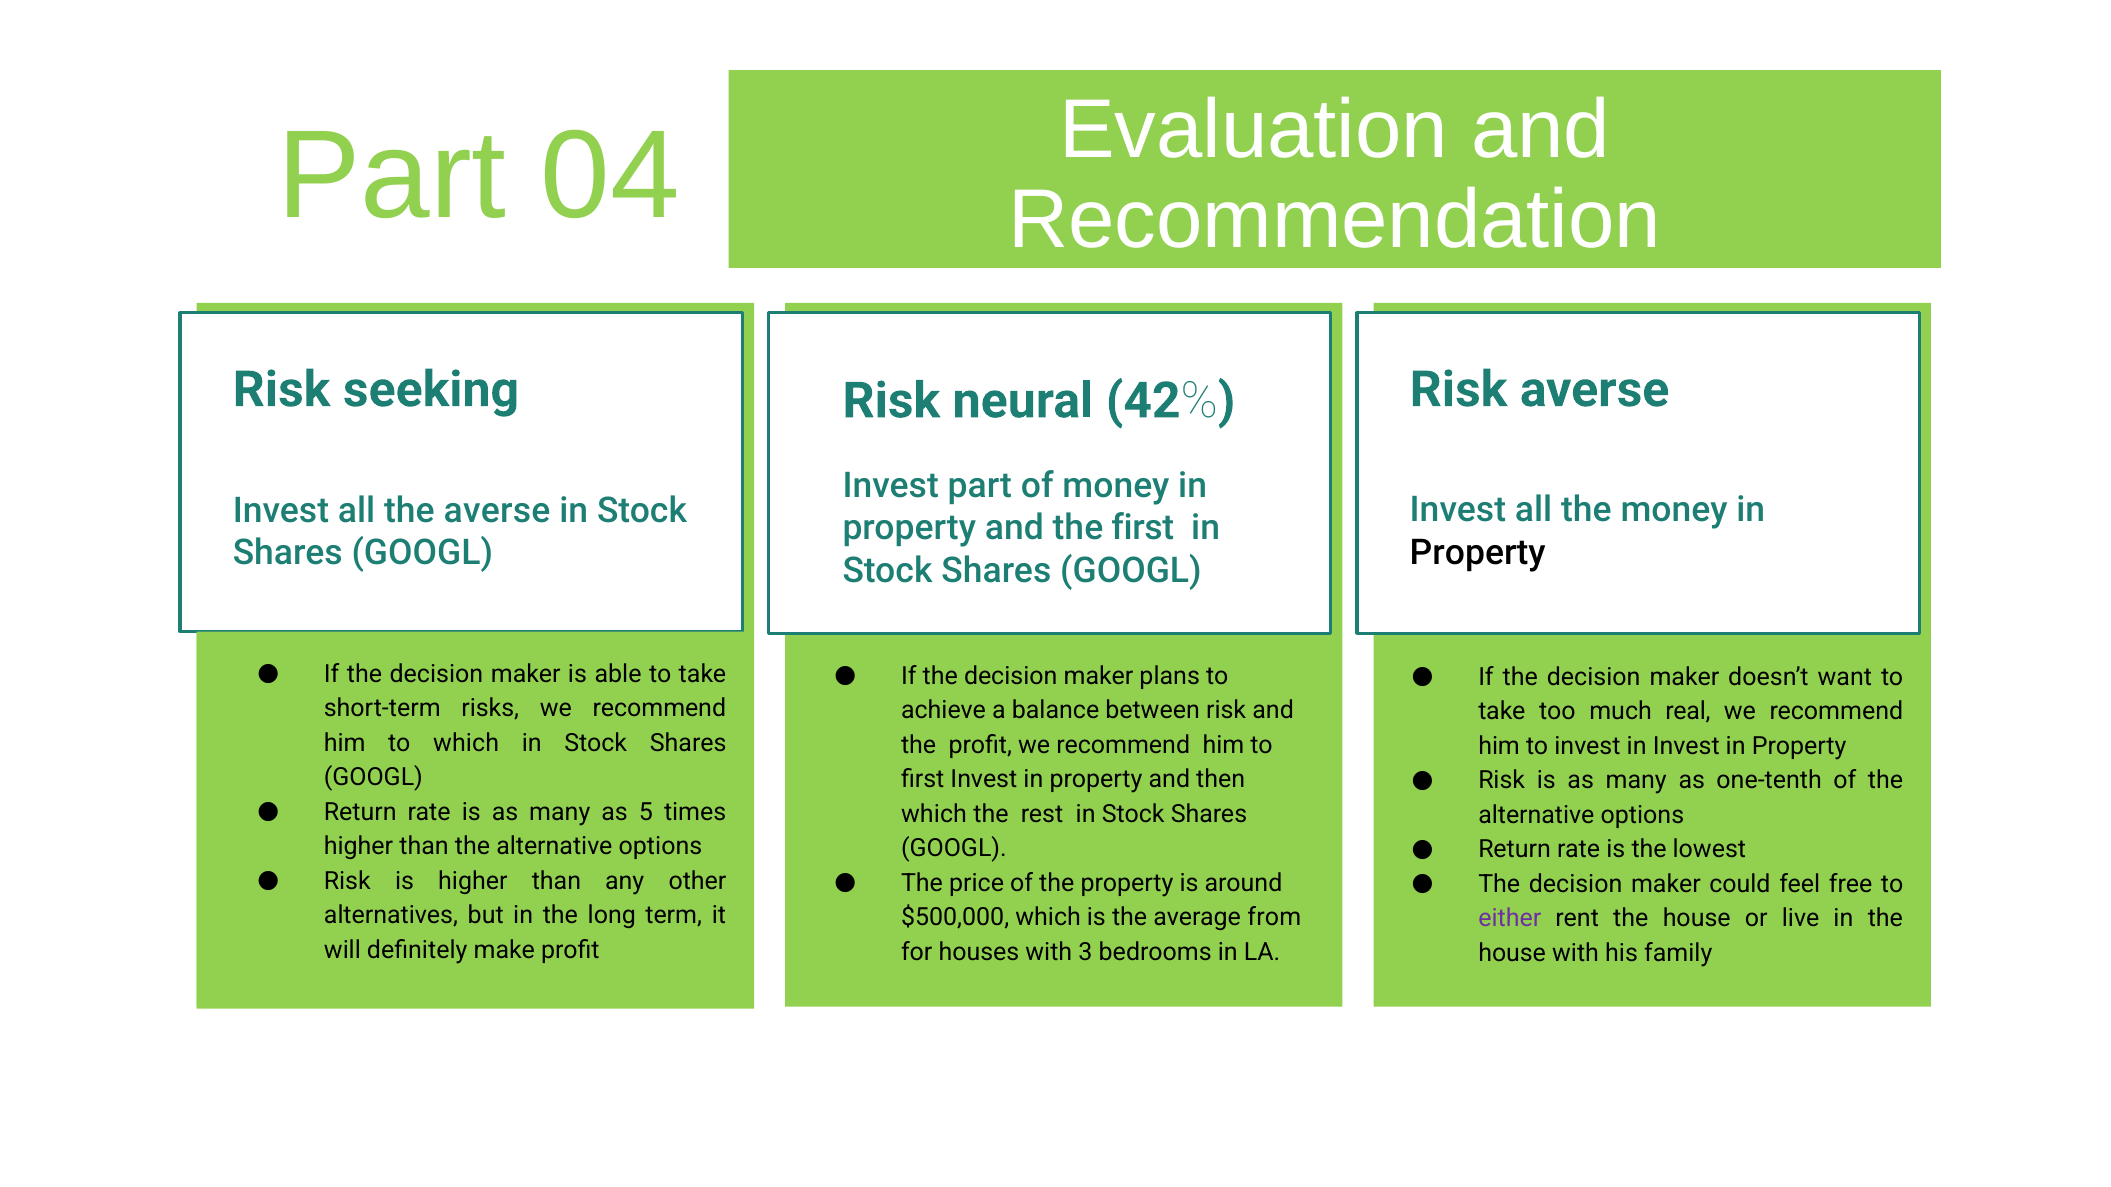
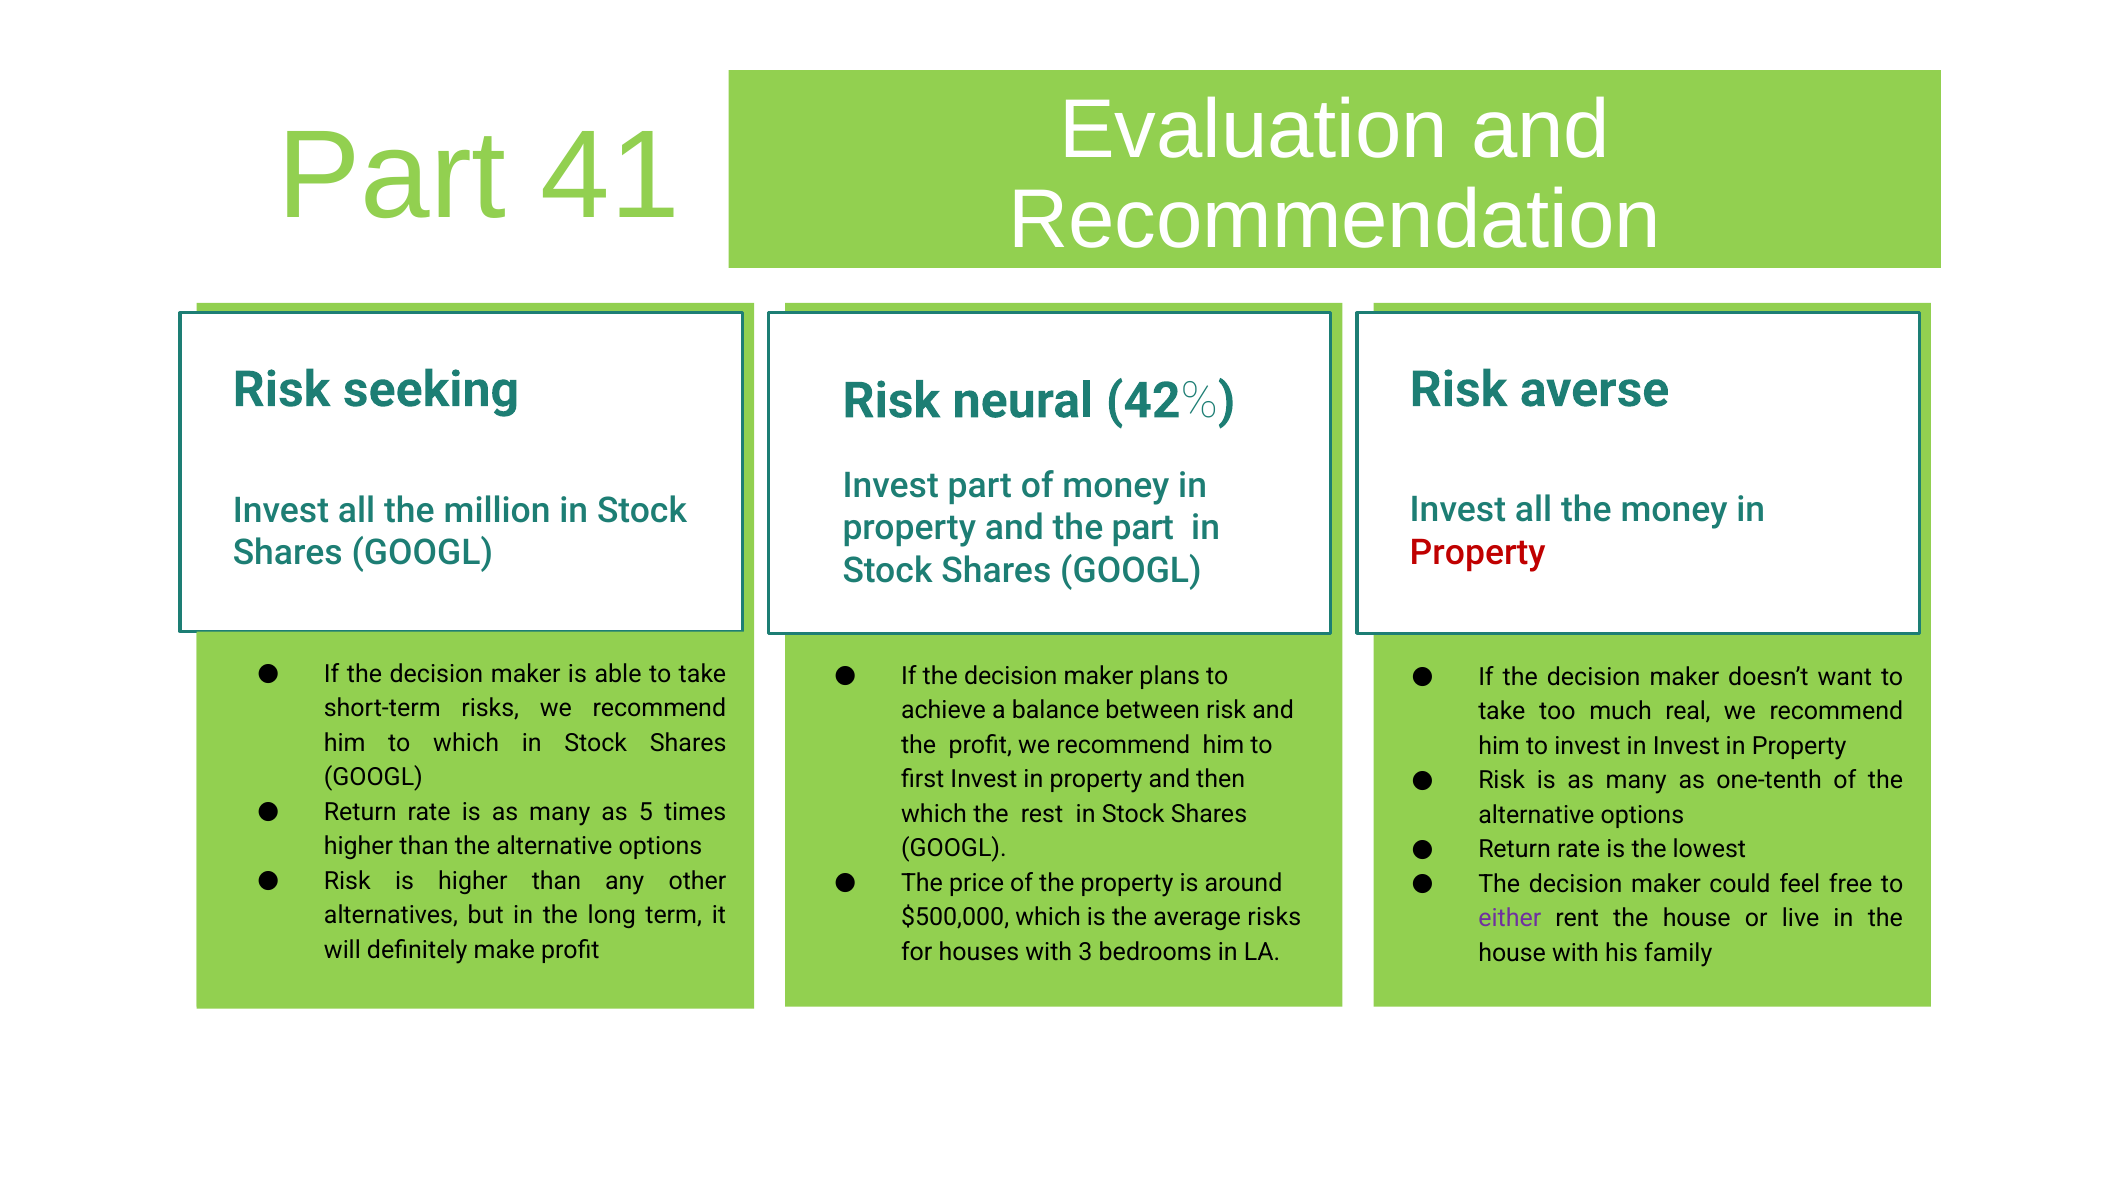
04: 04 -> 41 (610, 177)
the averse: averse -> million (497, 511)
the first: first -> part (1143, 528)
Property colour: black -> red (1478, 553)
average from: from -> risks (1274, 918)
